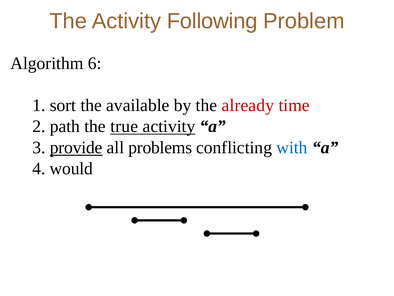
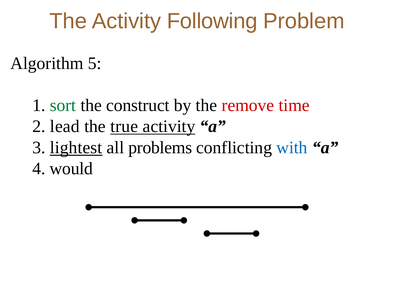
6: 6 -> 5 (95, 63)
sort colour: black -> green (63, 105)
available: available -> construct (138, 105)
already: already -> remove (248, 105)
path: path -> lead (65, 126)
provide: provide -> lightest (76, 147)
